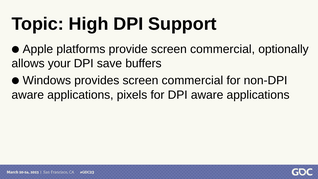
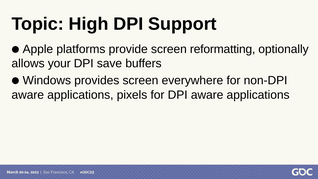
provide screen commercial: commercial -> reformatting (223, 49)
provides screen commercial: commercial -> everywhere (192, 80)
